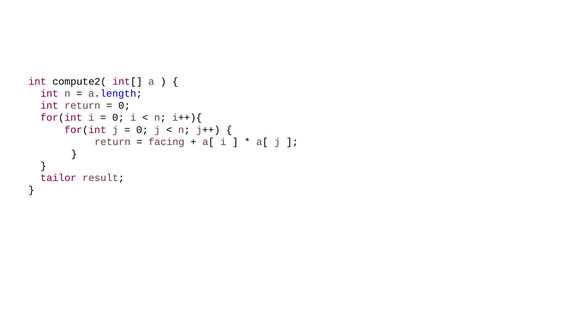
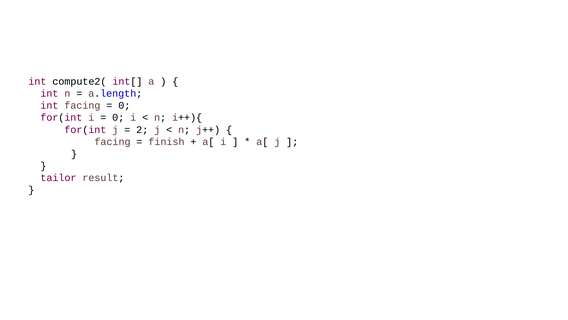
int return: return -> facing (82, 105)
0: 0 -> 2 (142, 129)
return: return -> facing (112, 141)
facing: facing -> finish (166, 141)
